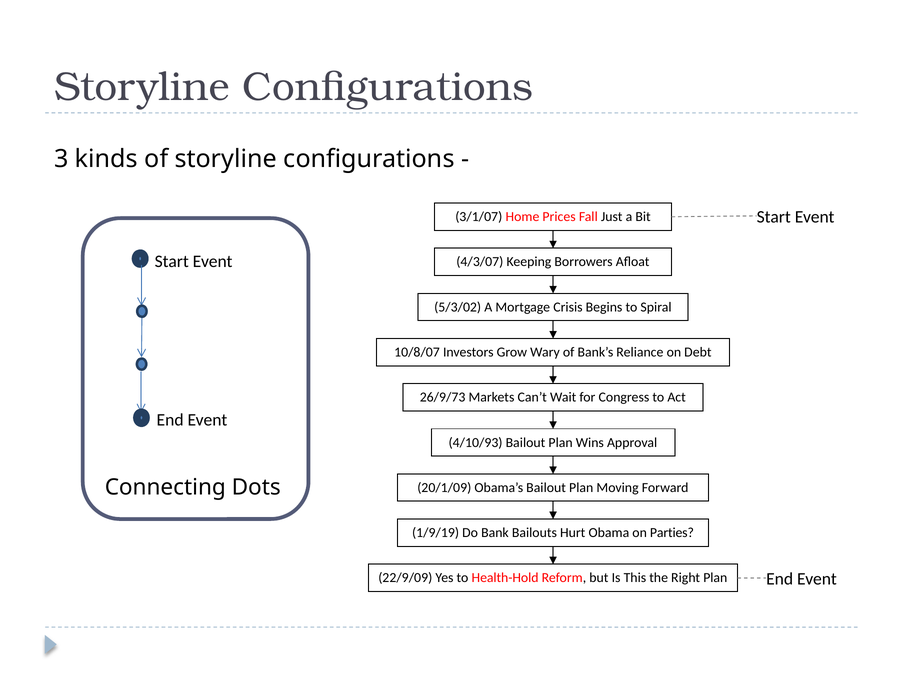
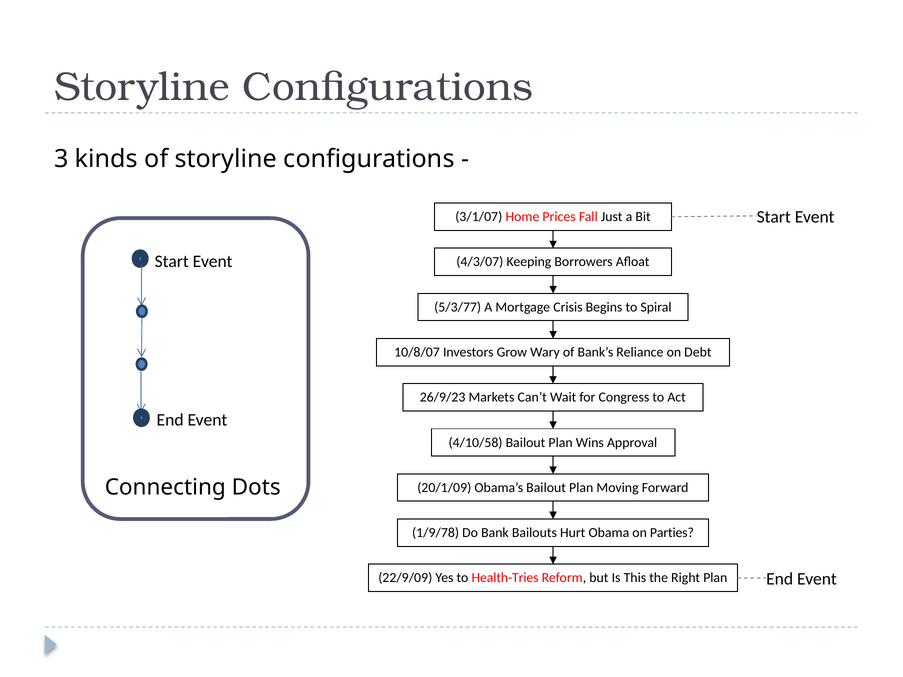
5/3/02: 5/3/02 -> 5/3/77 (458, 307)
26/9/73: 26/9/73 -> 26/9/23 (443, 397)
4/10/93: 4/10/93 -> 4/10/58 (476, 443)
1/9/19: 1/9/19 -> 1/9/78 (436, 533)
Health-Hold: Health-Hold -> Health-Tries (505, 578)
